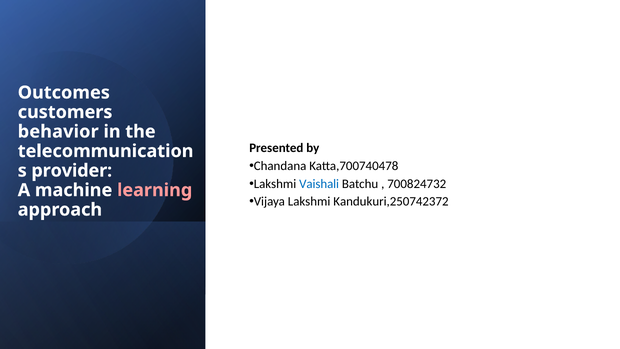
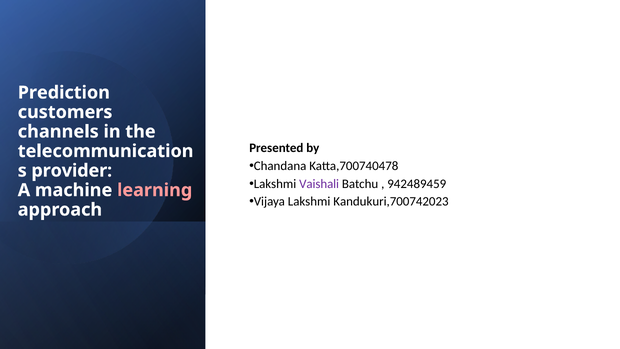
Outcomes: Outcomes -> Prediction (64, 93)
behavior: behavior -> channels (58, 132)
Vaishali colour: blue -> purple (319, 184)
700824732: 700824732 -> 942489459 (417, 184)
Kandukuri,250742372: Kandukuri,250742372 -> Kandukuri,700742023 (391, 202)
